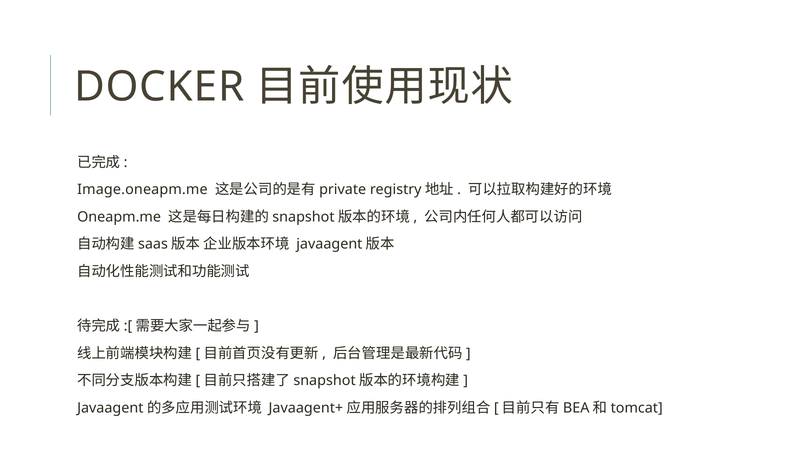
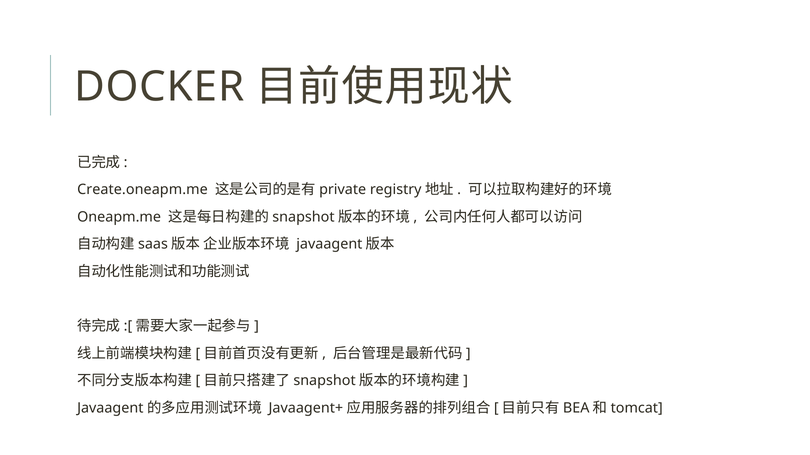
Image.oneapm.me: Image.oneapm.me -> Create.oneapm.me (142, 190)
